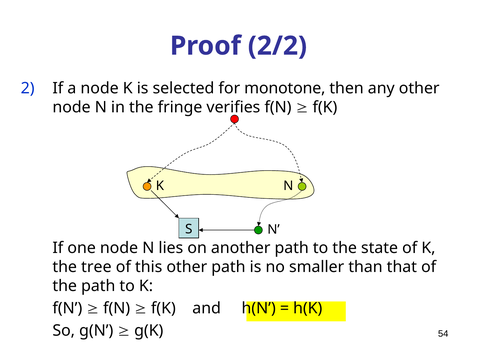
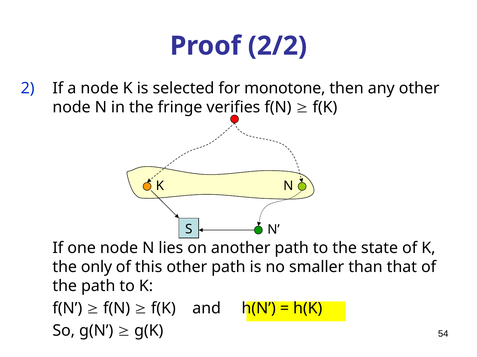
tree: tree -> only (96, 268)
